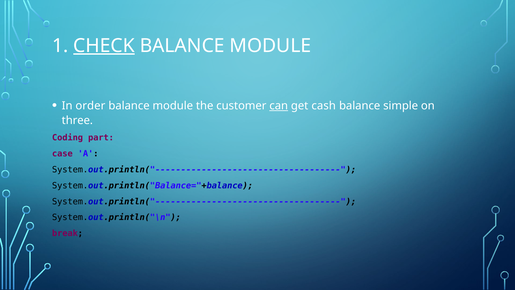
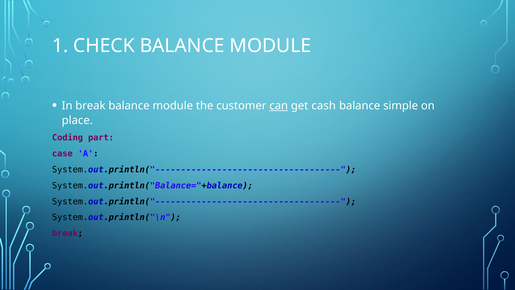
CHECK underline: present -> none (104, 46)
In order: order -> break (90, 106)
three: three -> place (77, 120)
